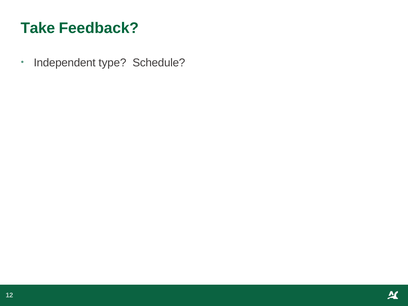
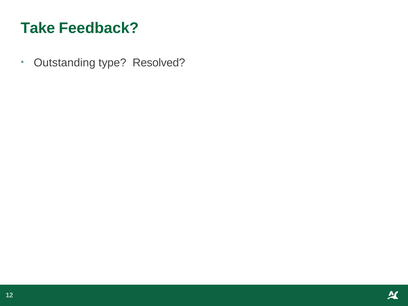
Independent: Independent -> Outstanding (65, 63)
Schedule: Schedule -> Resolved (159, 63)
